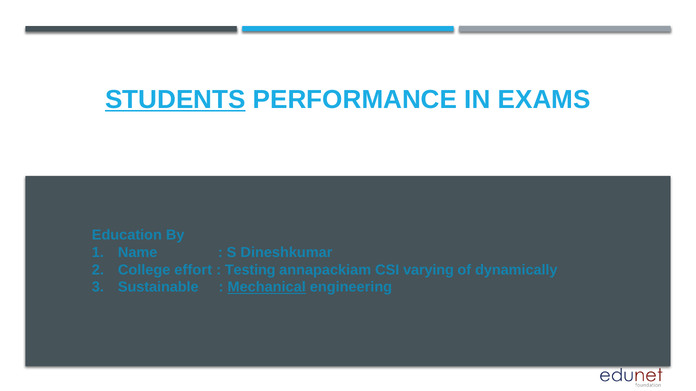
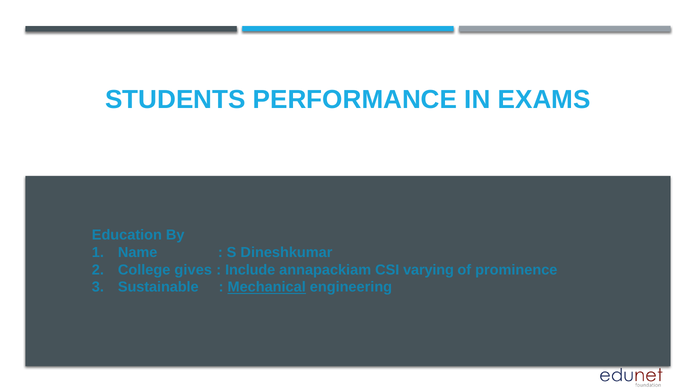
STUDENTS underline: present -> none (175, 100)
effort: effort -> gives (193, 270)
Testing: Testing -> Include (250, 270)
dynamically: dynamically -> prominence (516, 270)
